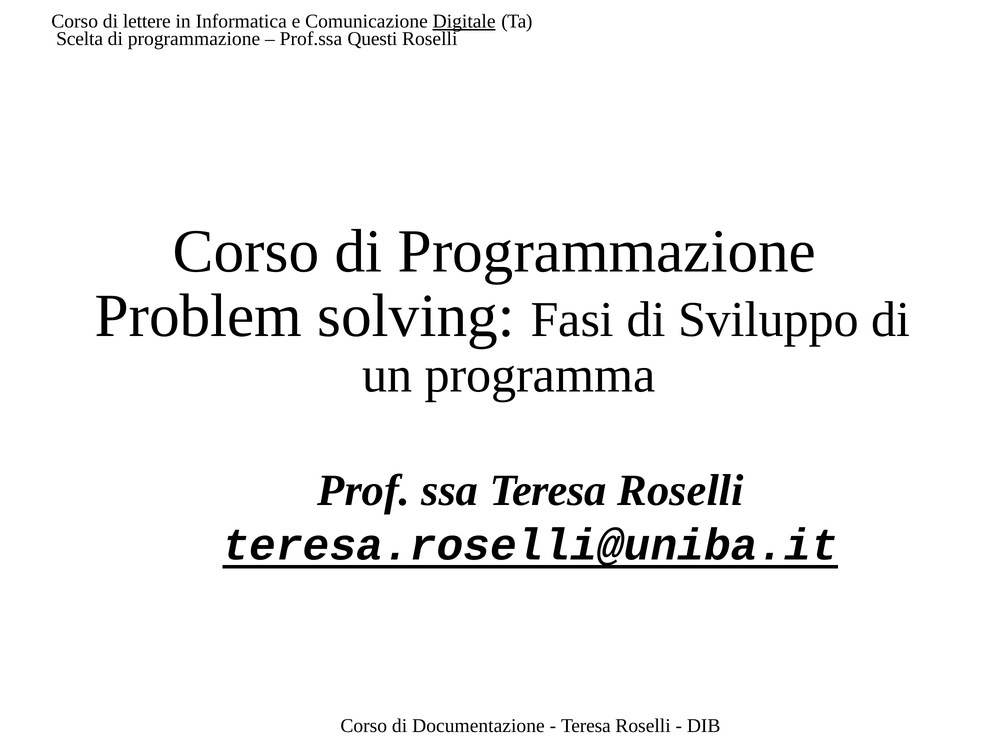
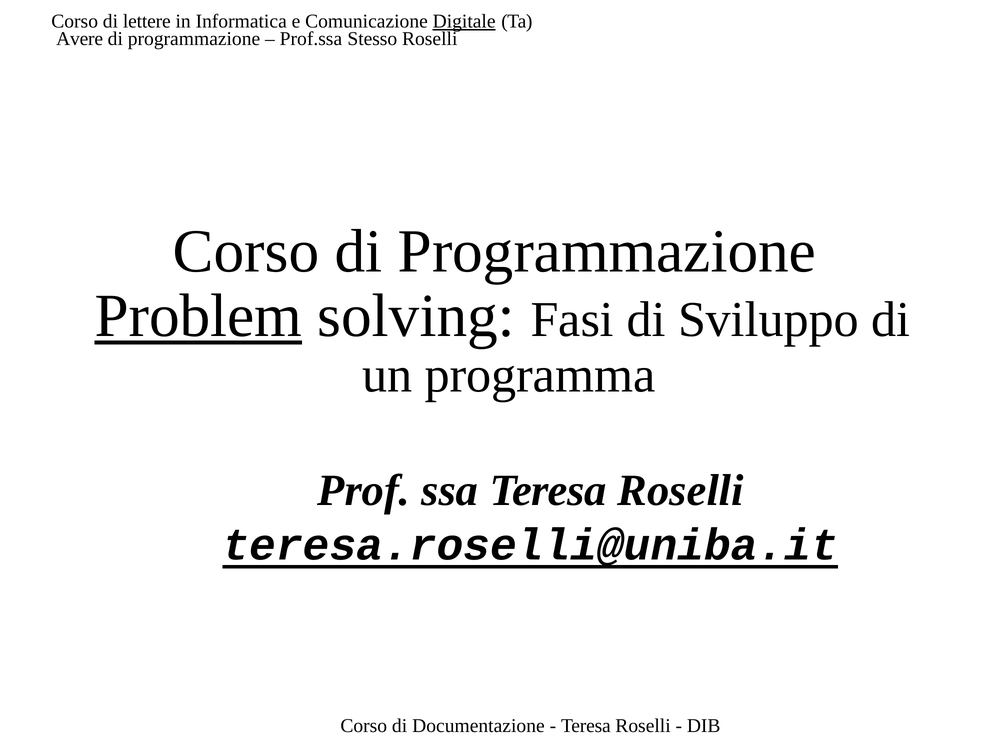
Scelta: Scelta -> Avere (80, 39)
Questi: Questi -> Stesso (372, 39)
Problem underline: none -> present (198, 316)
